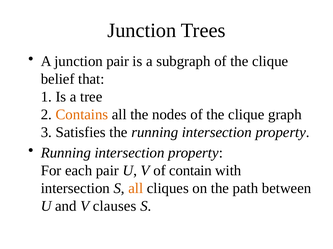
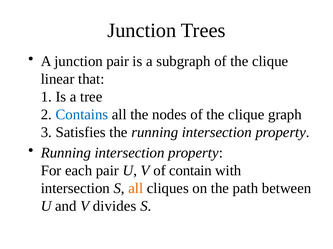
belief: belief -> linear (58, 79)
Contains colour: orange -> blue (82, 115)
clauses: clauses -> divides (115, 207)
